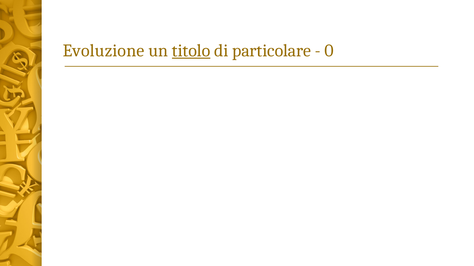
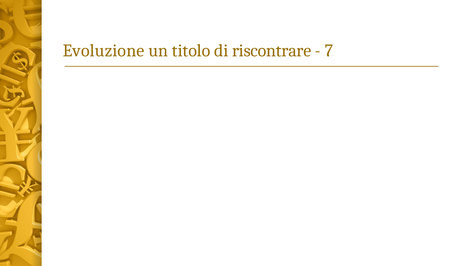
titolo underline: present -> none (191, 51)
particolare: particolare -> riscontrare (272, 51)
0: 0 -> 7 (329, 51)
